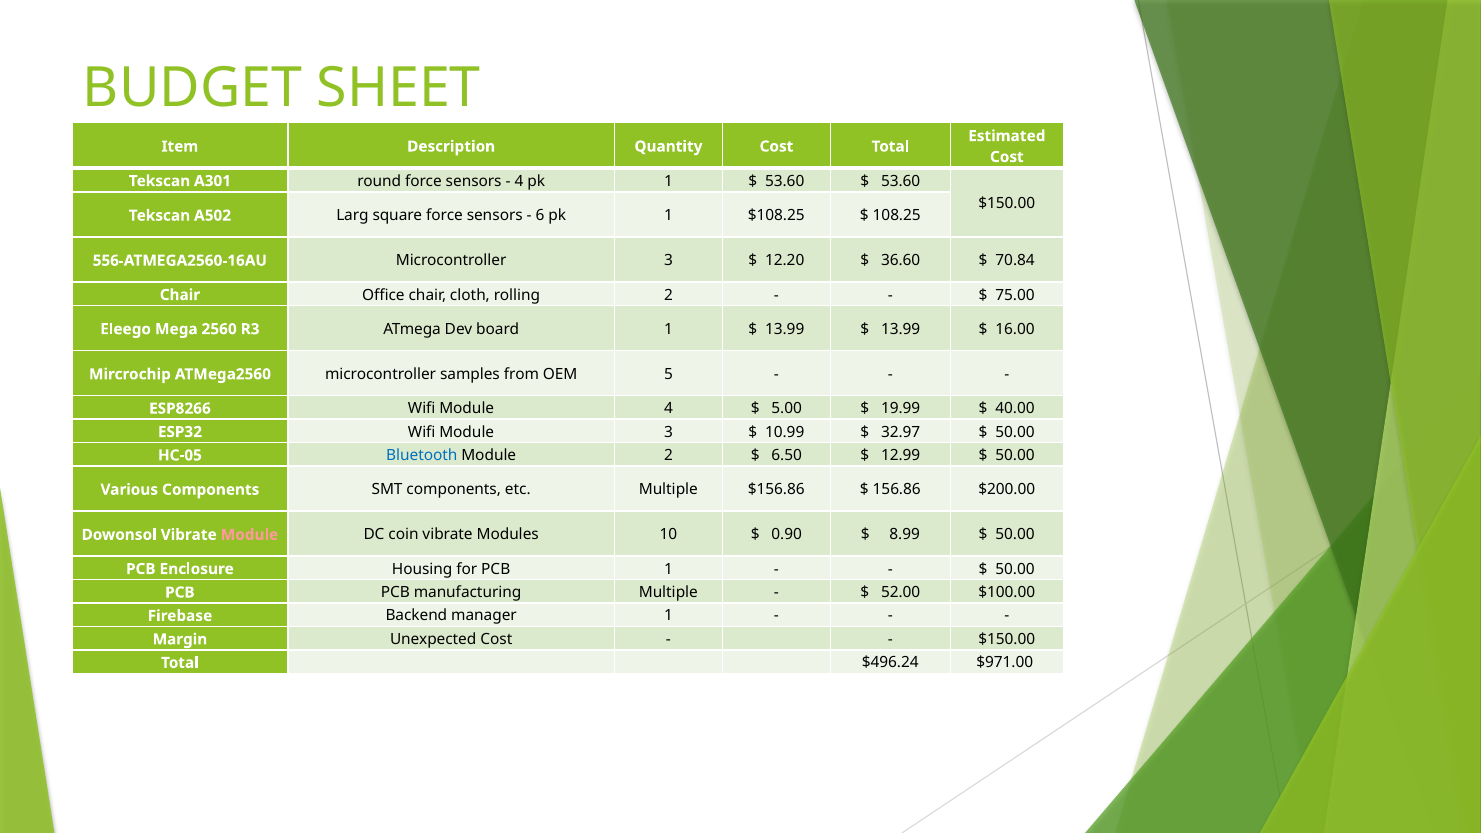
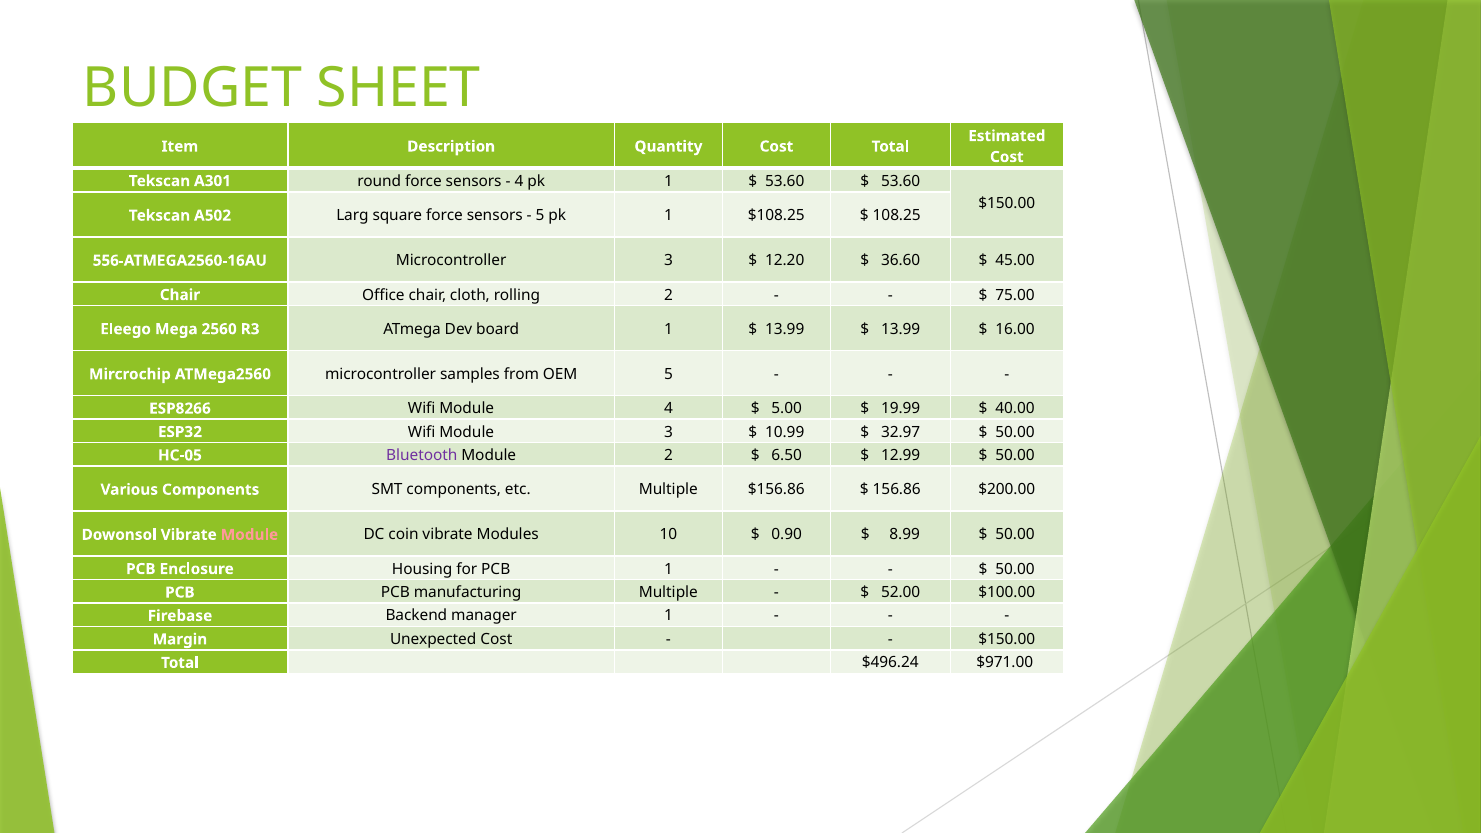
6: 6 -> 5 (540, 216)
70.84: 70.84 -> 45.00 (1015, 261)
Bluetooth colour: blue -> purple (422, 455)
